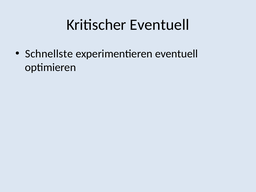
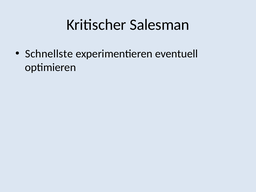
Kritischer Eventuell: Eventuell -> Salesman (160, 25)
